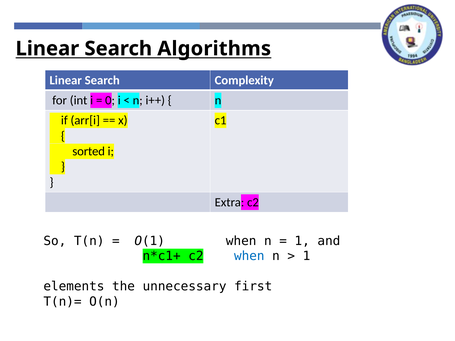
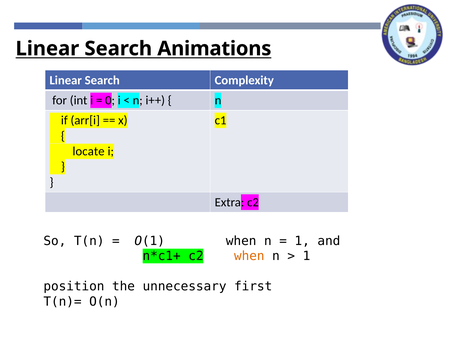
Algorithms: Algorithms -> Animations (214, 49)
sorted: sorted -> locate (89, 151)
when colour: blue -> orange (249, 256)
elements: elements -> position (74, 287)
